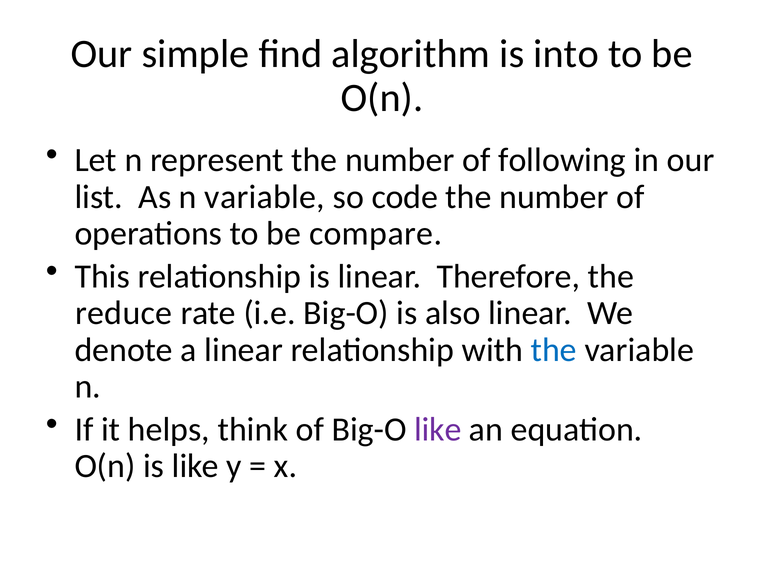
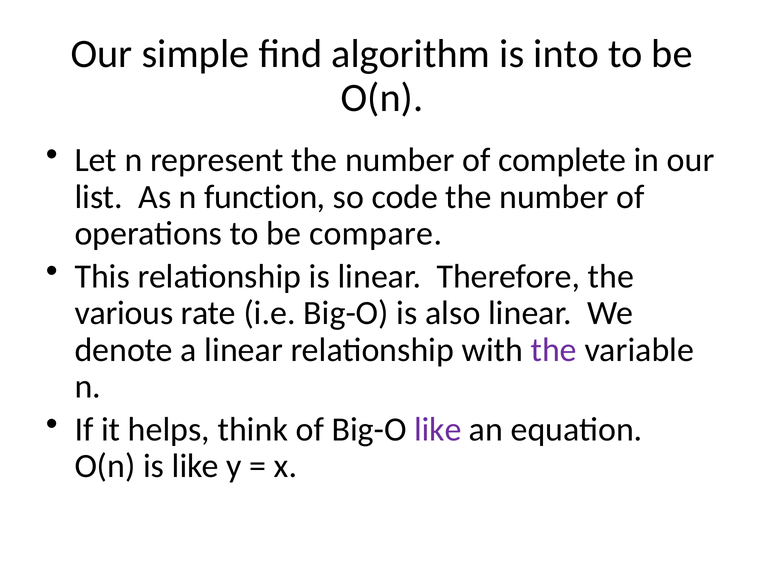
following: following -> complete (562, 160)
n variable: variable -> function (265, 197)
reduce: reduce -> various (124, 313)
the colour: blue -> purple (554, 350)
